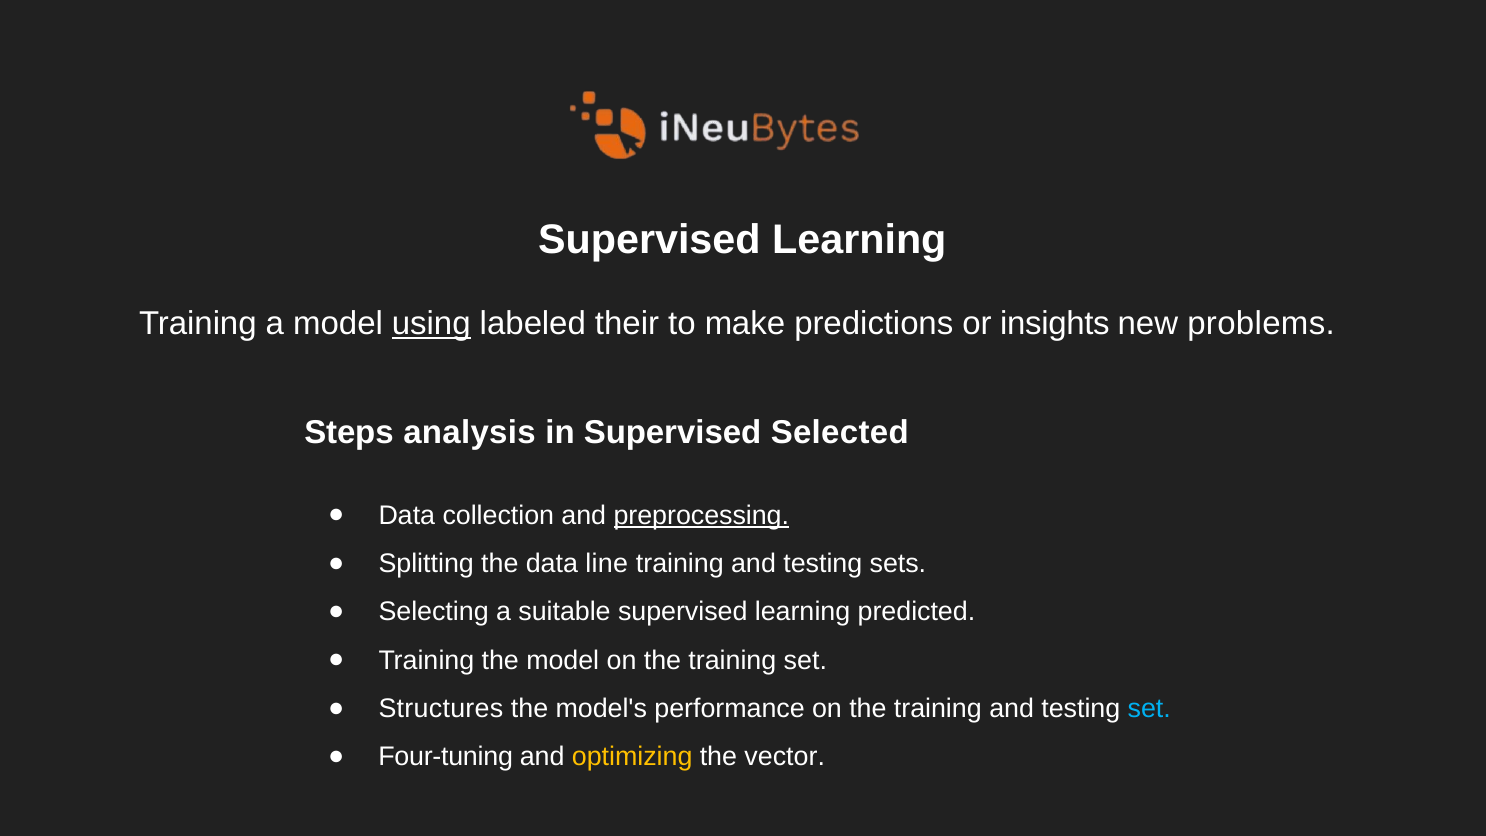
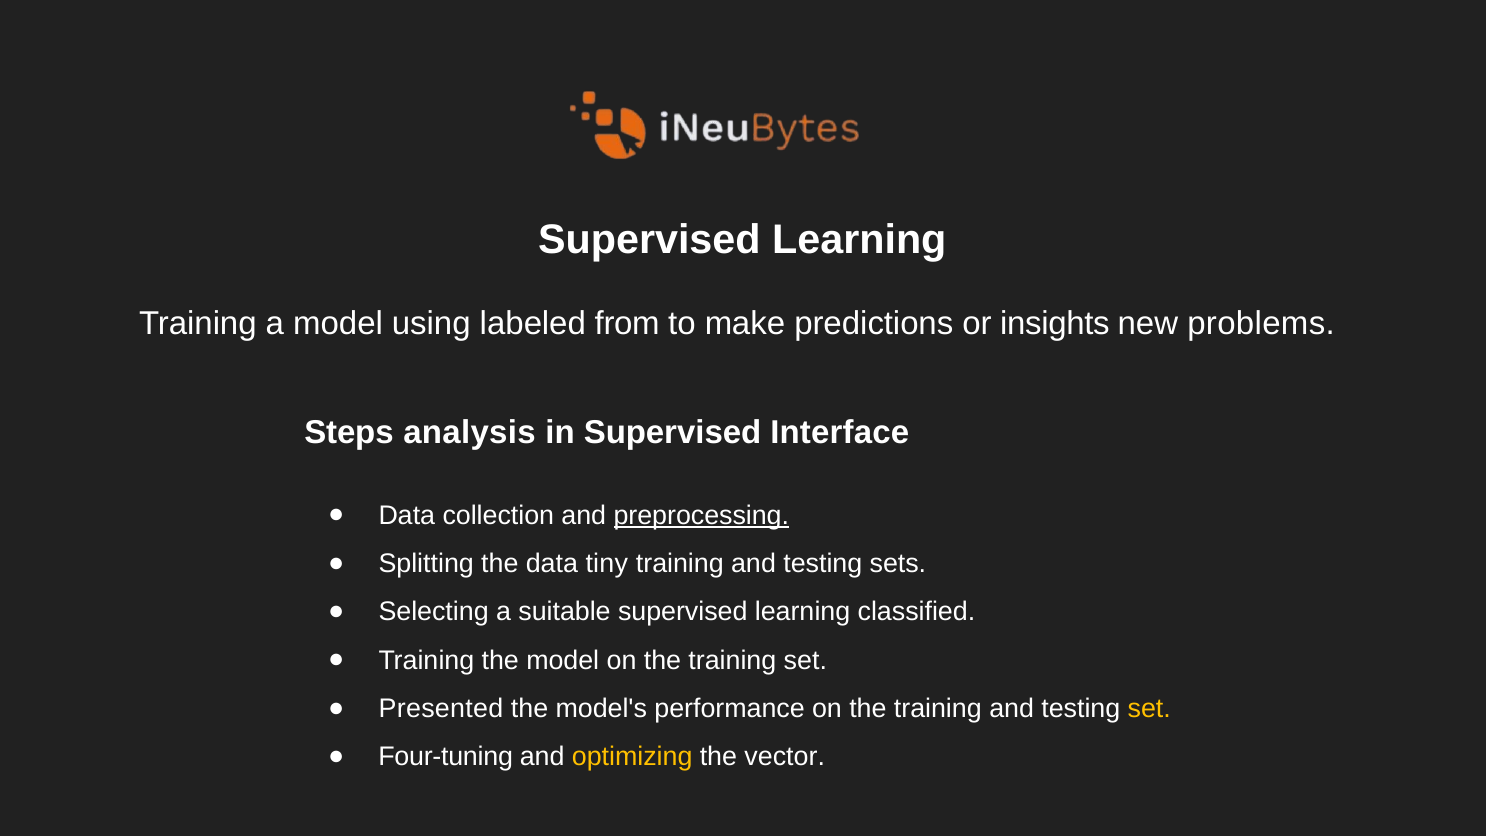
using underline: present -> none (431, 324)
their: their -> from (627, 324)
Selected: Selected -> Interface (840, 433)
line: line -> tiny (607, 564)
predicted: predicted -> classified (916, 612)
Structures: Structures -> Presented (441, 709)
set colour: light blue -> yellow (1149, 709)
